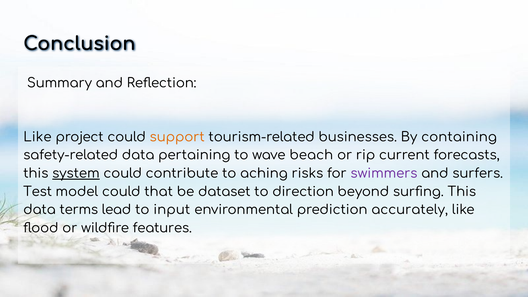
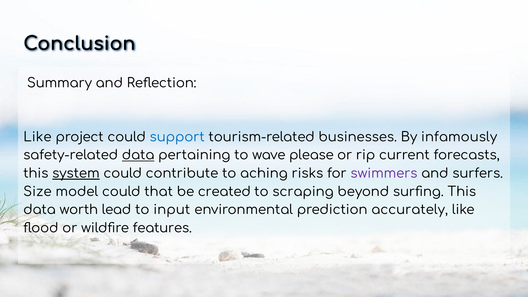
support colour: orange -> blue (177, 137)
containing: containing -> infamously (459, 137)
data underline: none -> present (138, 155)
beach: beach -> please (311, 155)
Test: Test -> Size (37, 192)
dataset: dataset -> created (224, 192)
direction: direction -> scraping (303, 192)
terms: terms -> worth (79, 210)
